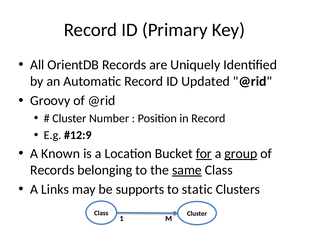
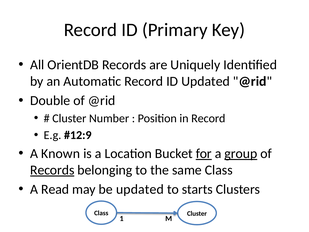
Groovy: Groovy -> Double (50, 101)
Records underline: none -> present (52, 170)
same underline: present -> none (187, 170)
Links: Links -> Read (55, 189)
be supports: supports -> updated (140, 189)
static: static -> starts (197, 189)
